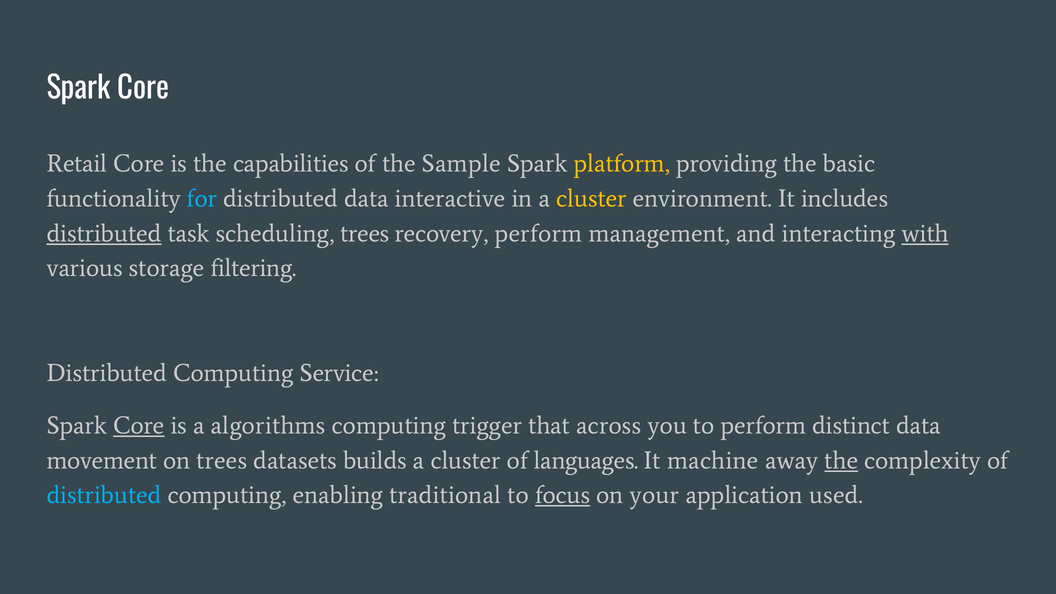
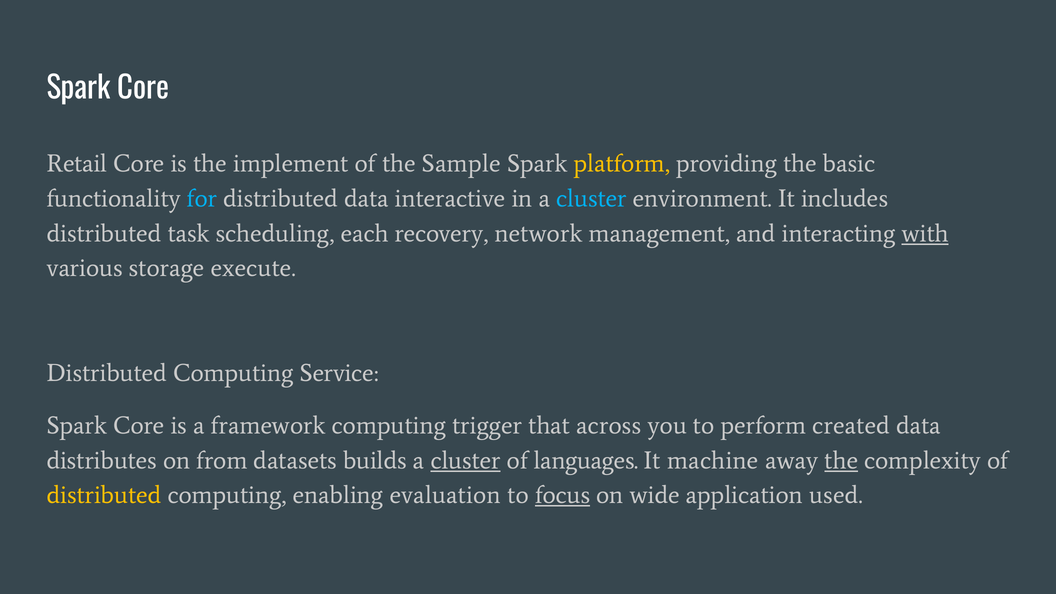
capabilities: capabilities -> implement (291, 164)
cluster colour: yellow -> light blue (592, 199)
distributed underline: present -> none (104, 233)
scheduling trees: trees -> each (365, 233)
recovery perform: perform -> network (539, 233)
filtering: filtering -> execute (253, 268)
Core underline: present -> none (139, 426)
algorithms: algorithms -> framework (268, 426)
distinct: distinct -> created (851, 426)
movement: movement -> distributes (102, 460)
on trees: trees -> from (222, 460)
cluster underline: none -> present (466, 460)
distributed colour: light blue -> yellow (104, 495)
traditional: traditional -> evaluation (445, 495)
your: your -> wide (655, 495)
